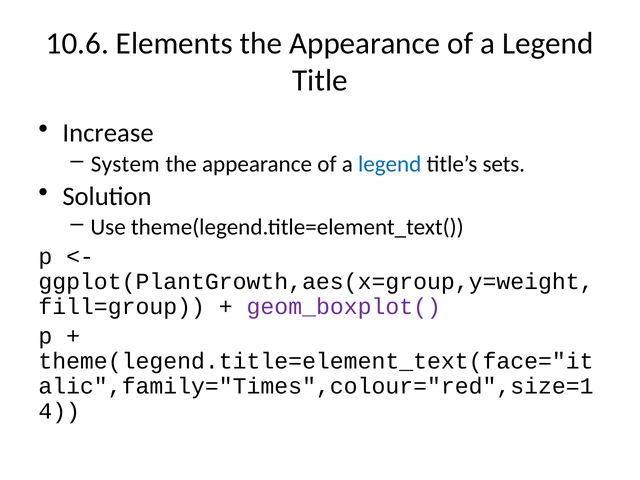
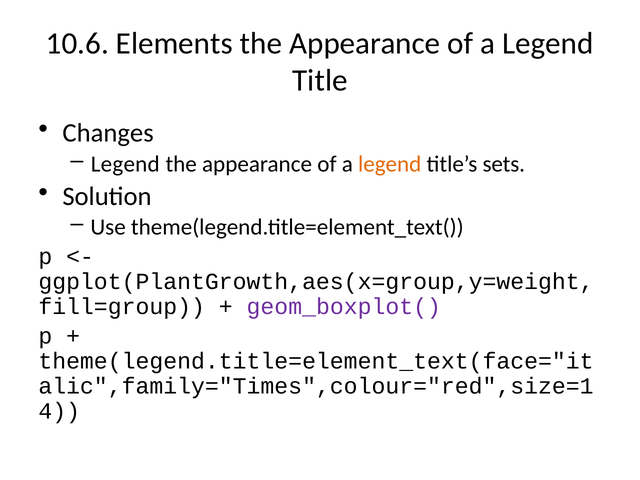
Increase: Increase -> Changes (108, 133)
System: System -> Legend (125, 164)
legend colour: blue -> orange (390, 164)
